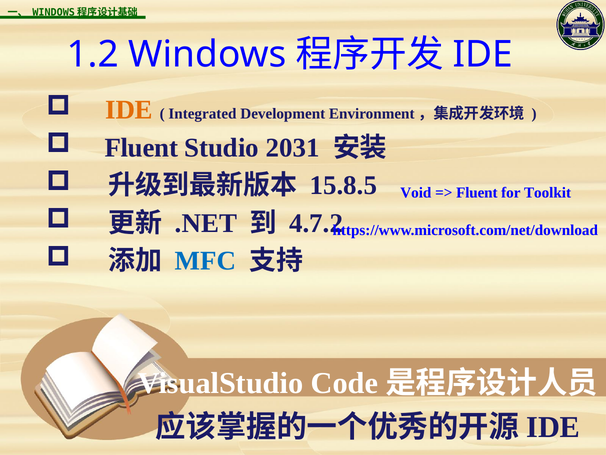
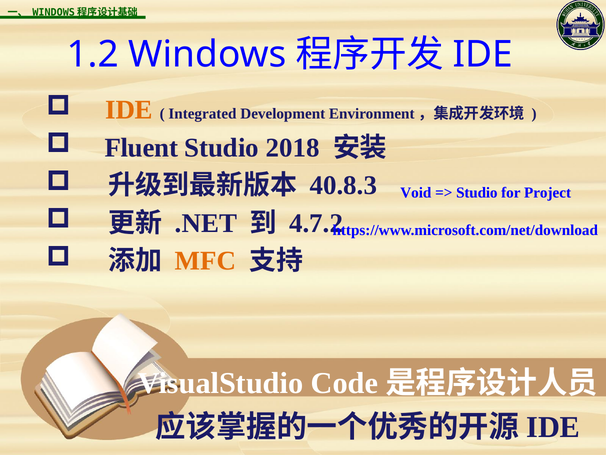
2031: 2031 -> 2018 (293, 148)
15.8.5: 15.8.5 -> 40.8.3 (343, 185)
Fluent: Fluent -> Studio (477, 193)
Toolkit: Toolkit -> Project (548, 193)
MFC colour: blue -> orange (206, 261)
